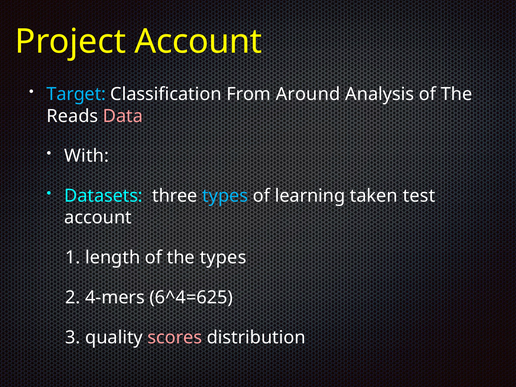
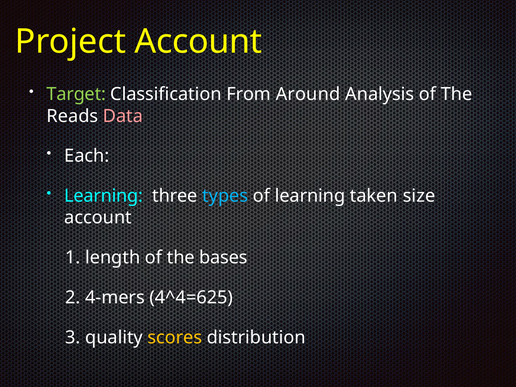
Target colour: light blue -> light green (76, 94)
With: With -> Each (87, 156)
Datasets: Datasets -> Learning (104, 196)
test: test -> size (419, 196)
the types: types -> bases (223, 258)
6^4=625: 6^4=625 -> 4^4=625 (191, 297)
scores colour: pink -> yellow (175, 337)
